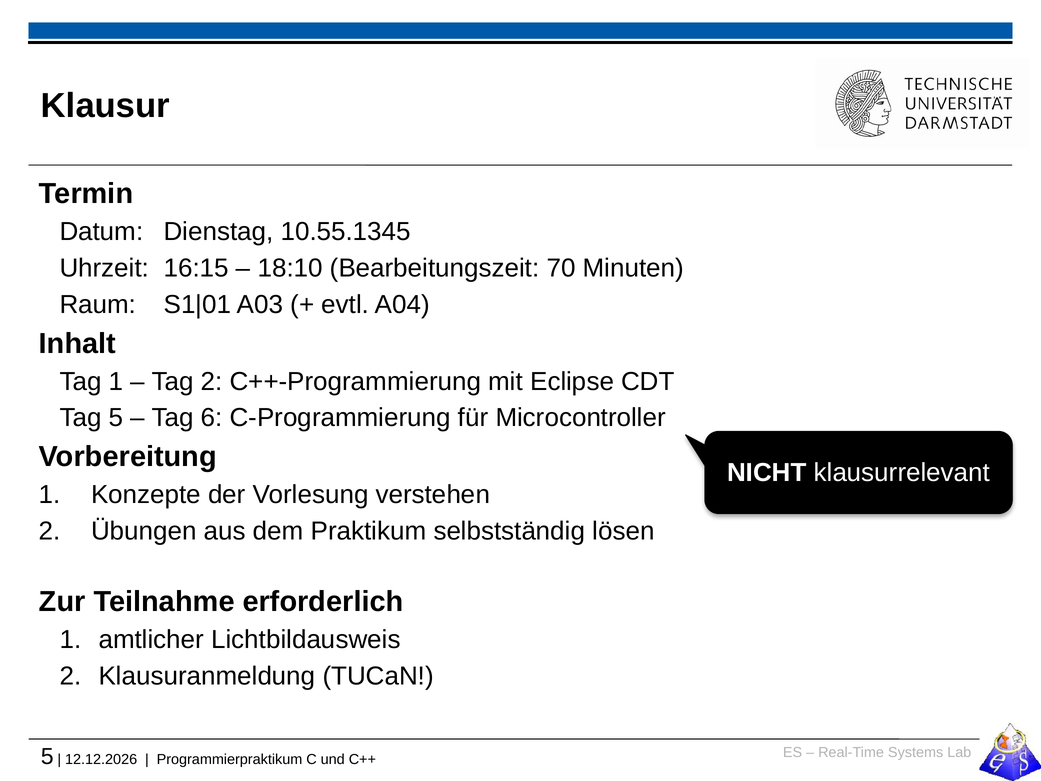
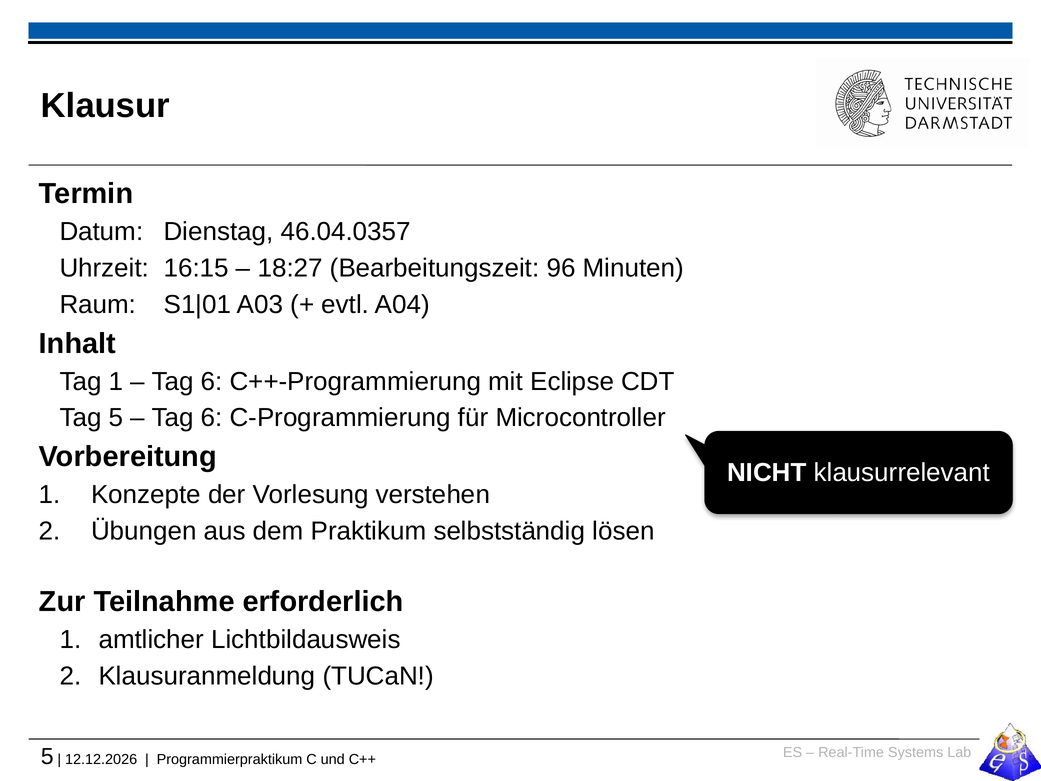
10.55.1345: 10.55.1345 -> 46.04.0357 (346, 232)
18:10: 18:10 -> 18:27 (290, 268)
70: 70 -> 96 (561, 268)
2: 2 -> 6 (212, 381)
